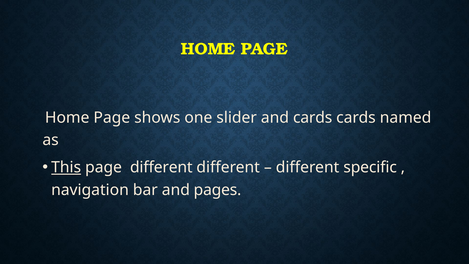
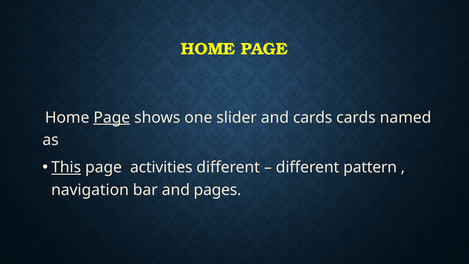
Page underline: none -> present (112, 117)
page different: different -> activities (161, 167)
specific: specific -> pattern (370, 167)
